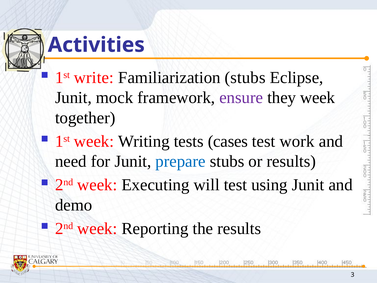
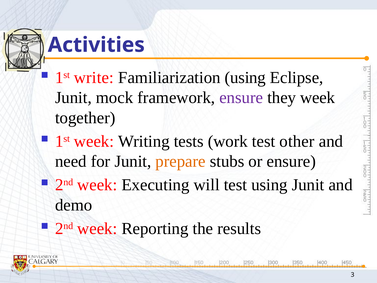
Familiarization stubs: stubs -> using (245, 77)
cases: cases -> work (228, 141)
work: work -> other (297, 141)
prepare colour: blue -> orange (181, 161)
or results: results -> ensure (291, 161)
